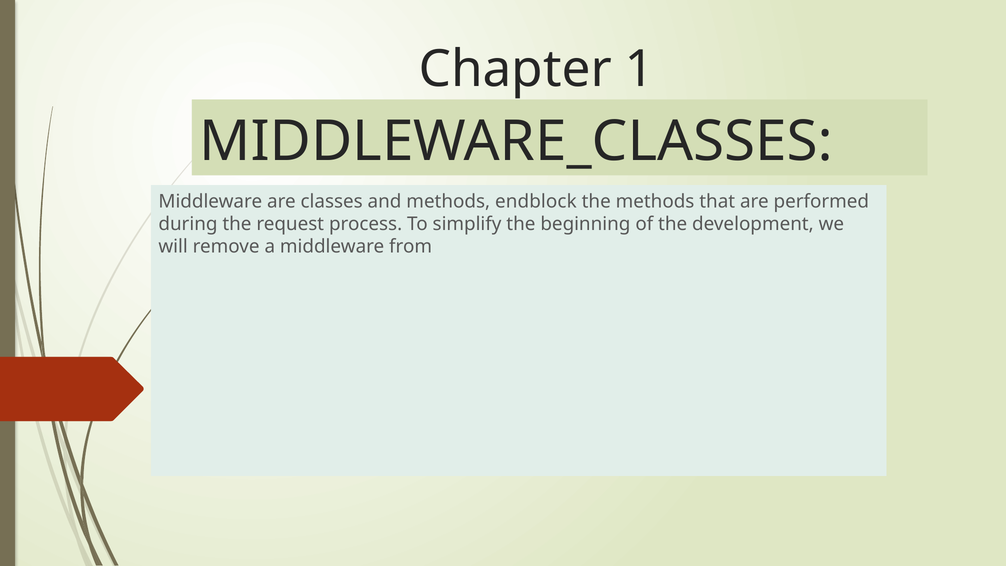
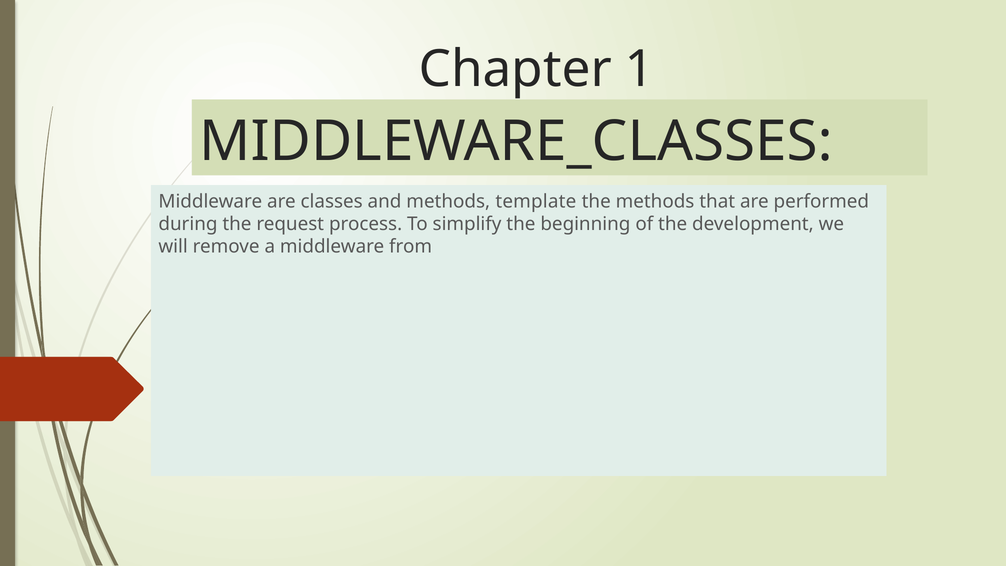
endblock: endblock -> template (536, 201)
